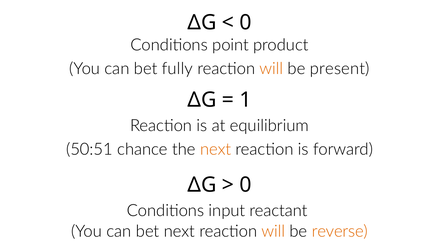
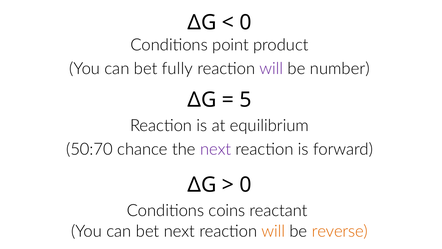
will colour: orange -> purple (271, 68)
present: present -> number (340, 68)
1: 1 -> 5 (246, 100)
50:51: 50:51 -> 50:70 (89, 149)
next colour: orange -> purple (216, 149)
input: input -> coins (227, 210)
